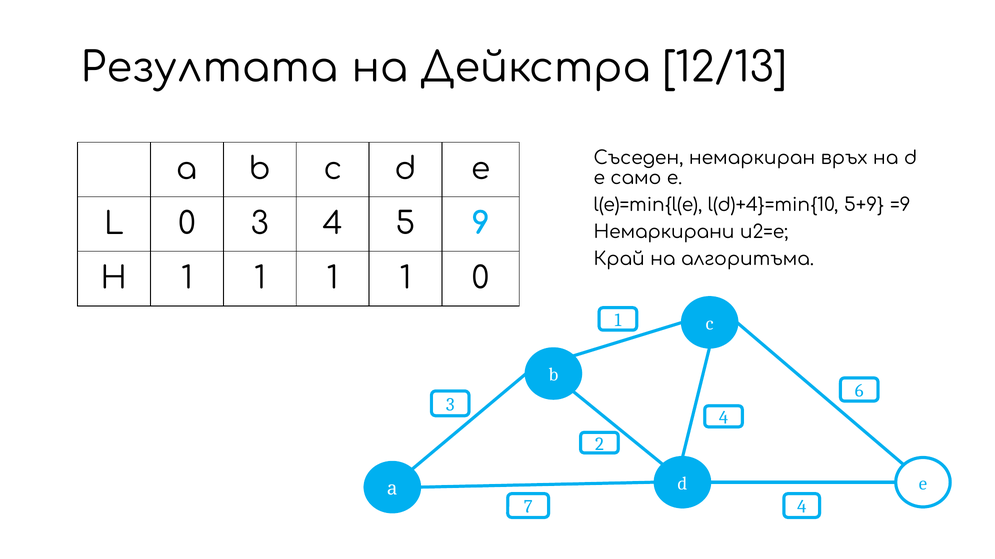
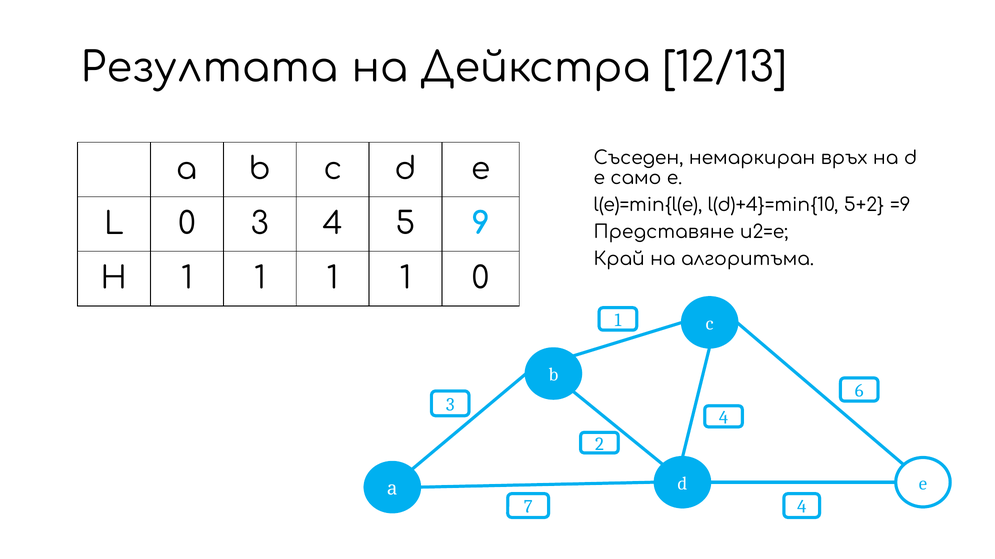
5+9: 5+9 -> 5+2 (864, 205)
Немаркирани: Немаркирани -> Представяне (664, 232)
